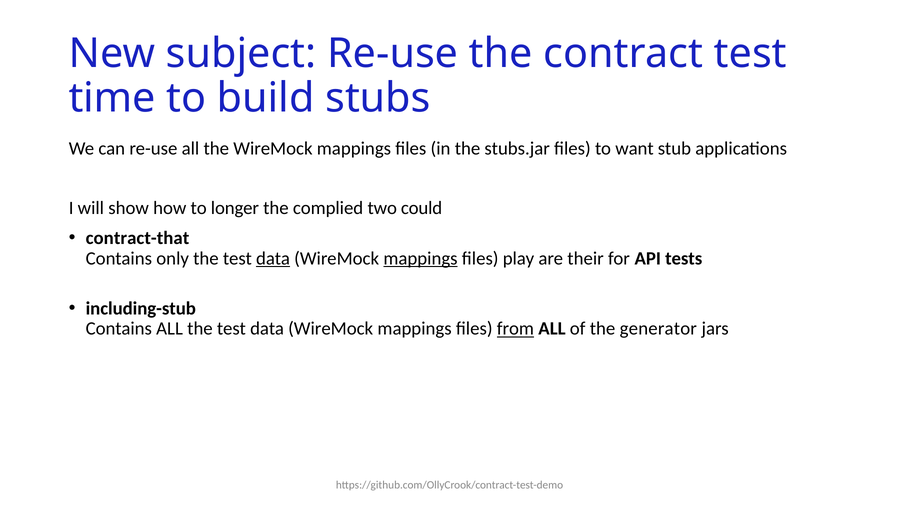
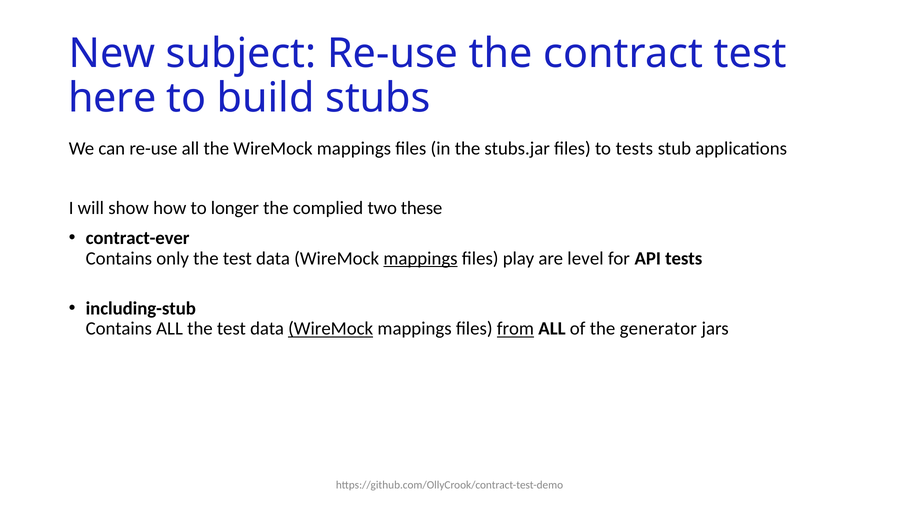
time: time -> here (112, 98)
to want: want -> tests (634, 149)
could: could -> these (422, 208)
contract-that: contract-that -> contract-ever (138, 238)
data underline: present -> none (273, 258)
their: their -> level (586, 258)
WireMock underline: none -> present (331, 328)
